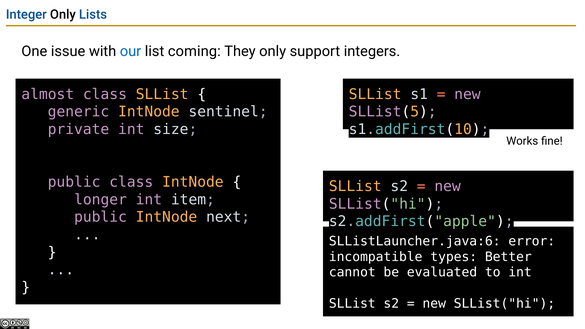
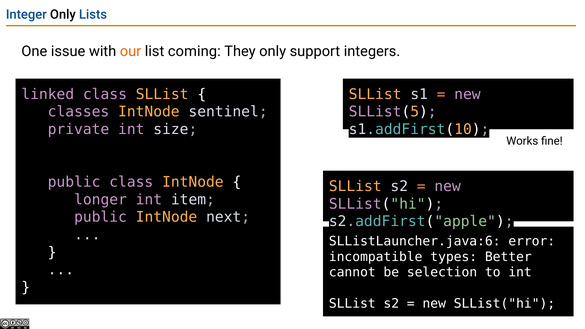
our colour: blue -> orange (131, 51)
almost: almost -> linked (48, 94)
generic: generic -> classes (78, 112)
evaluated: evaluated -> selection (442, 272)
